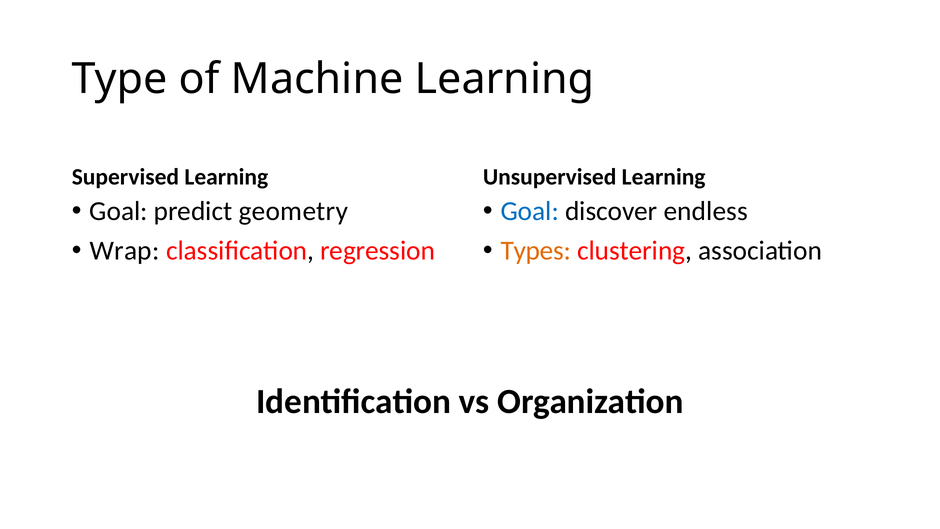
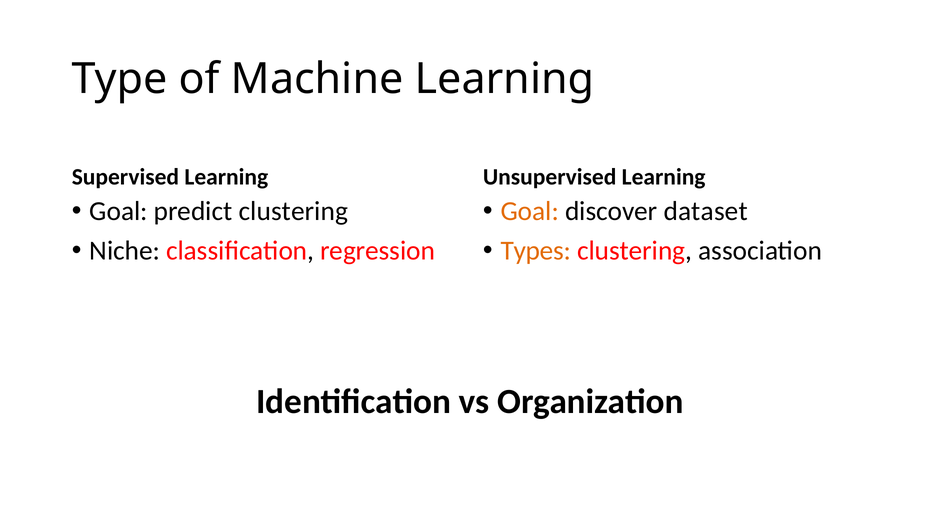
predict geometry: geometry -> clustering (293, 211)
Goal colour: blue -> orange (530, 211)
endless: endless -> dataset (706, 211)
Wrap: Wrap -> Niche (125, 251)
